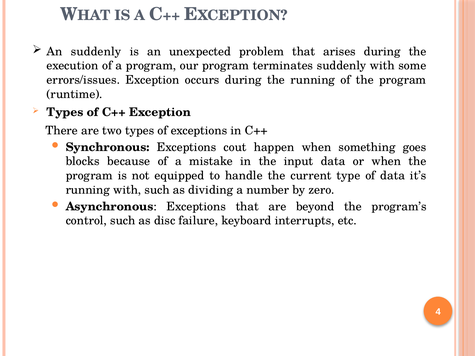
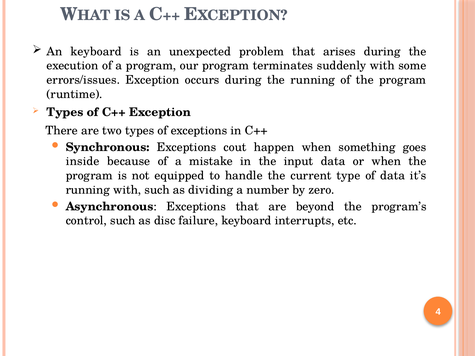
An suddenly: suddenly -> keyboard (96, 51)
blocks: blocks -> inside (83, 162)
